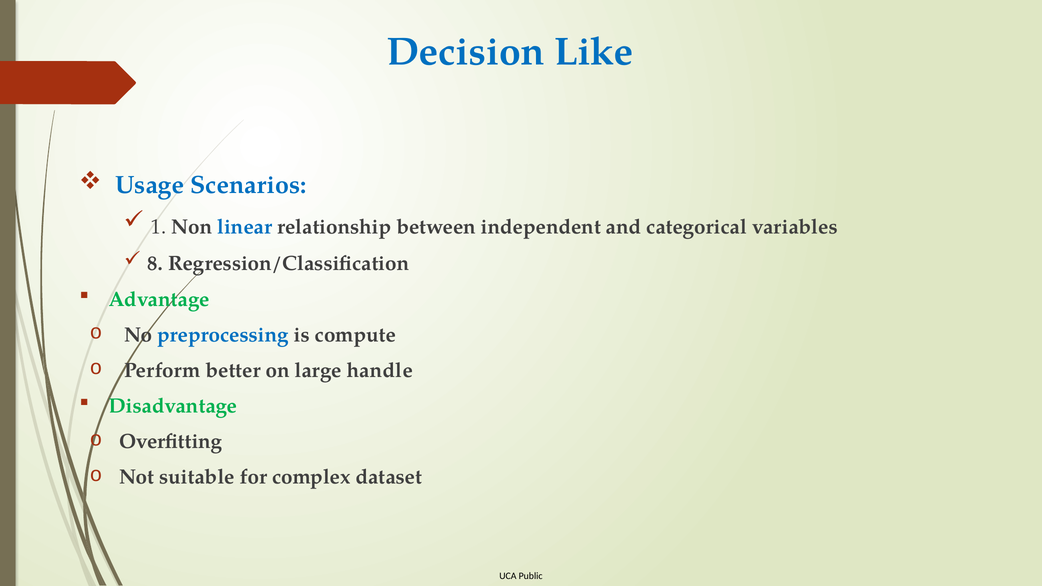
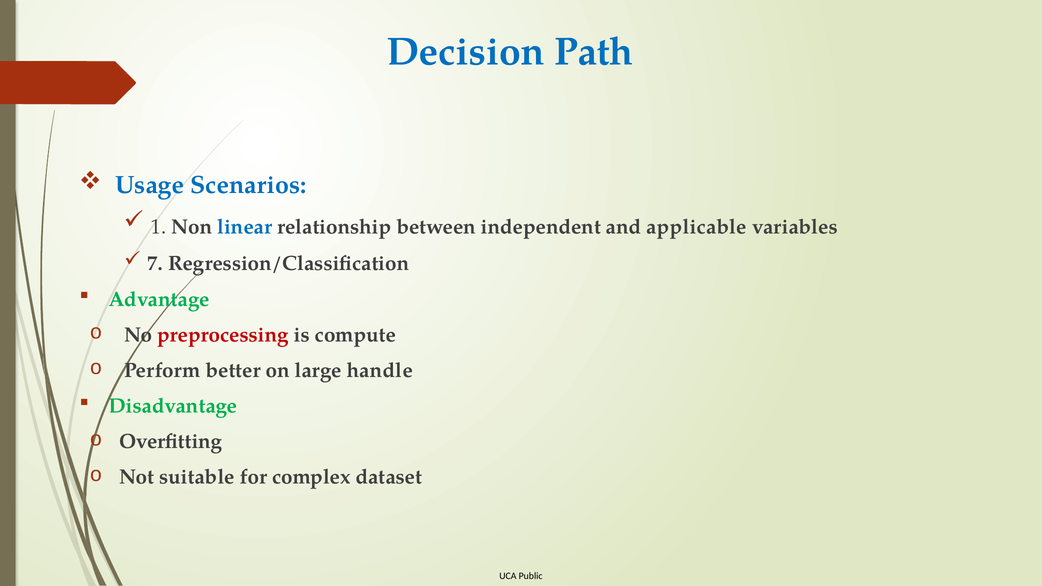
Like: Like -> Path (594, 52)
categorical: categorical -> applicable (697, 227)
8: 8 -> 7 (155, 264)
preprocessing colour: blue -> red (223, 335)
